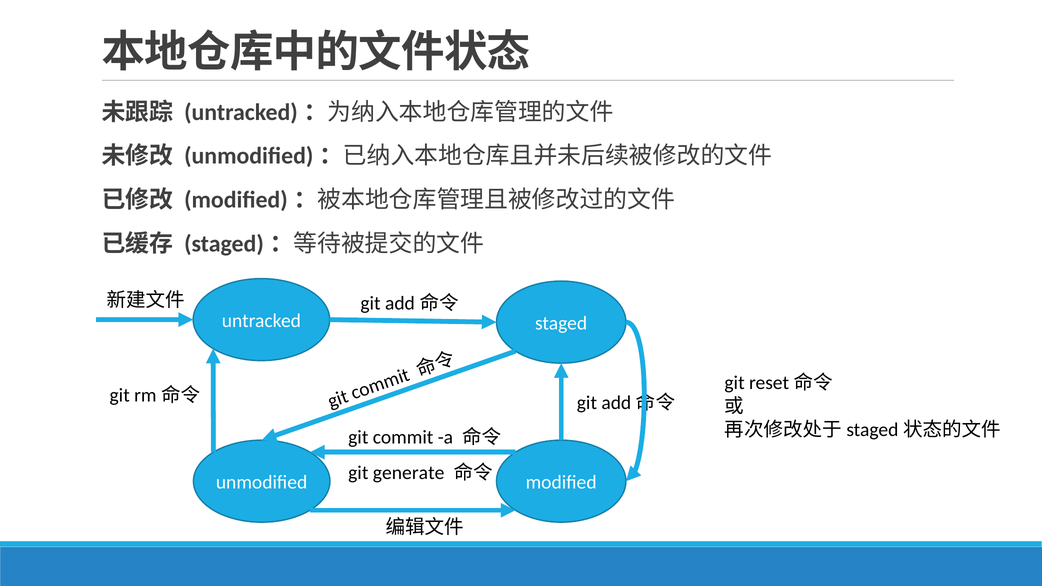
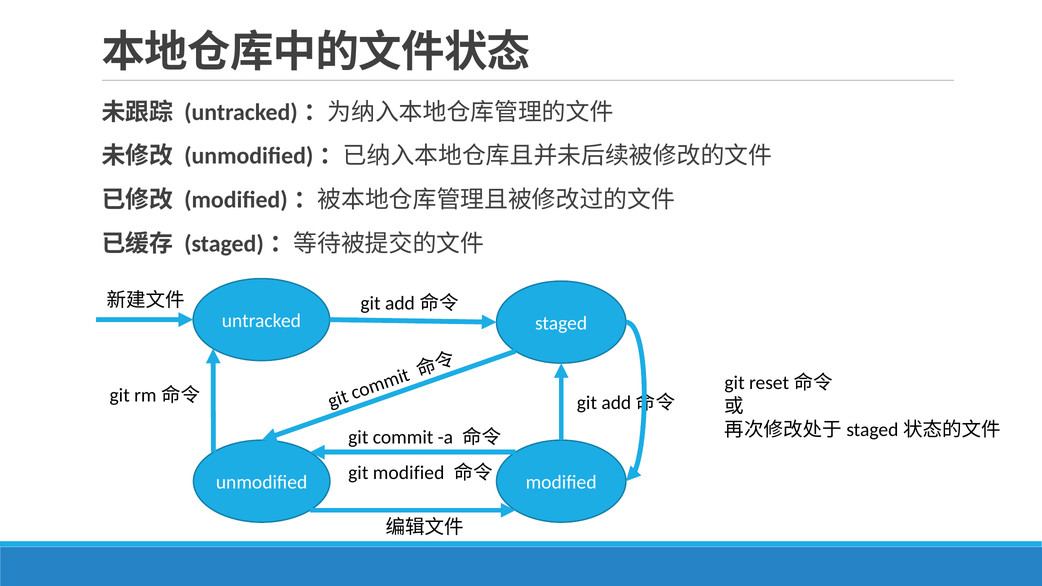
git generate: generate -> modified (409, 473)
